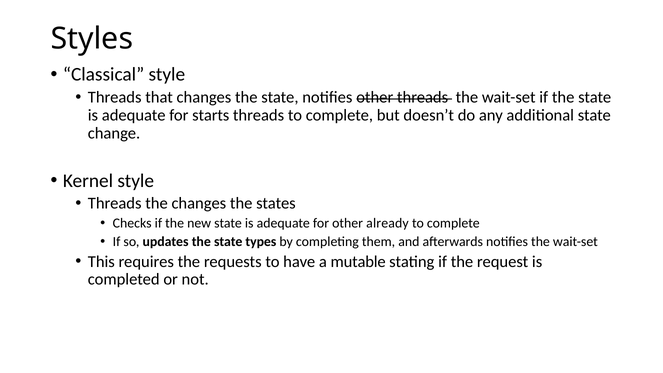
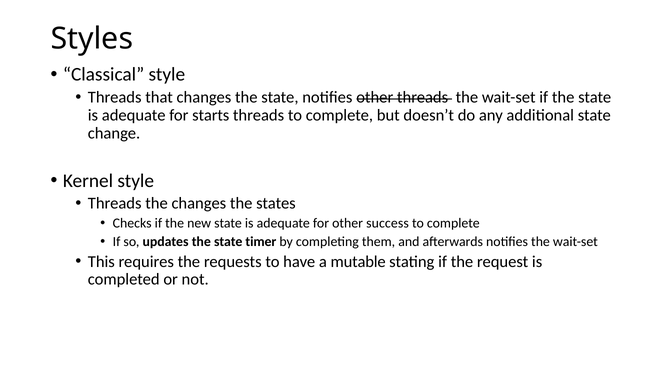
already: already -> success (387, 223)
types: types -> timer (261, 242)
